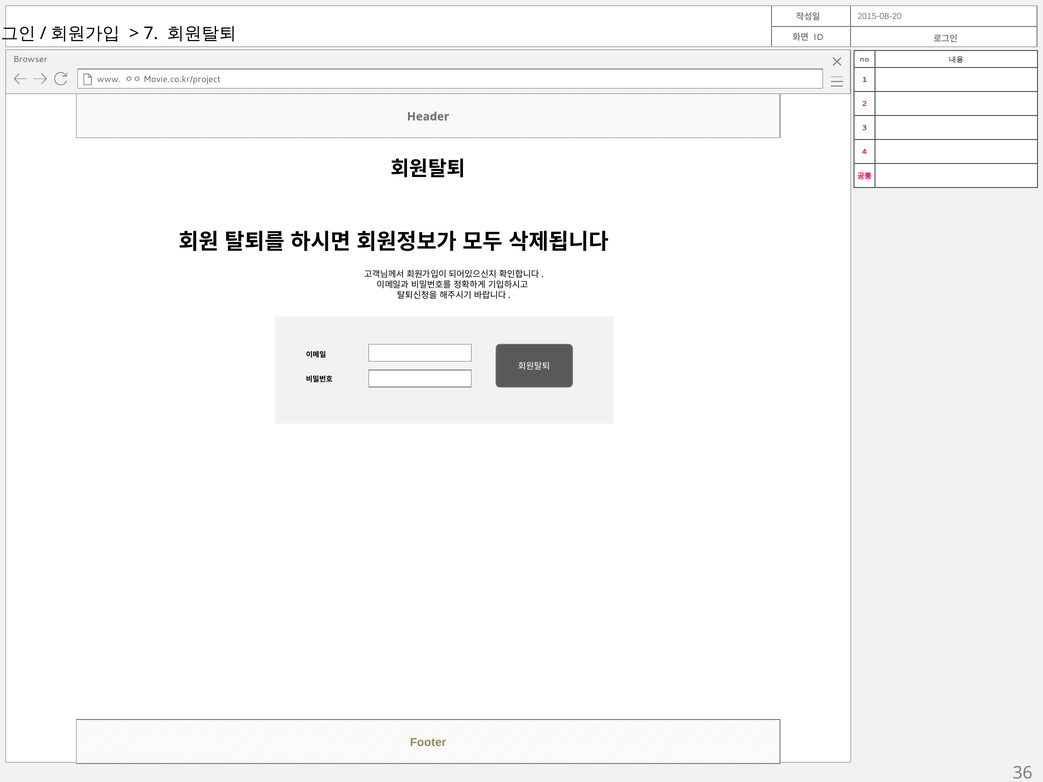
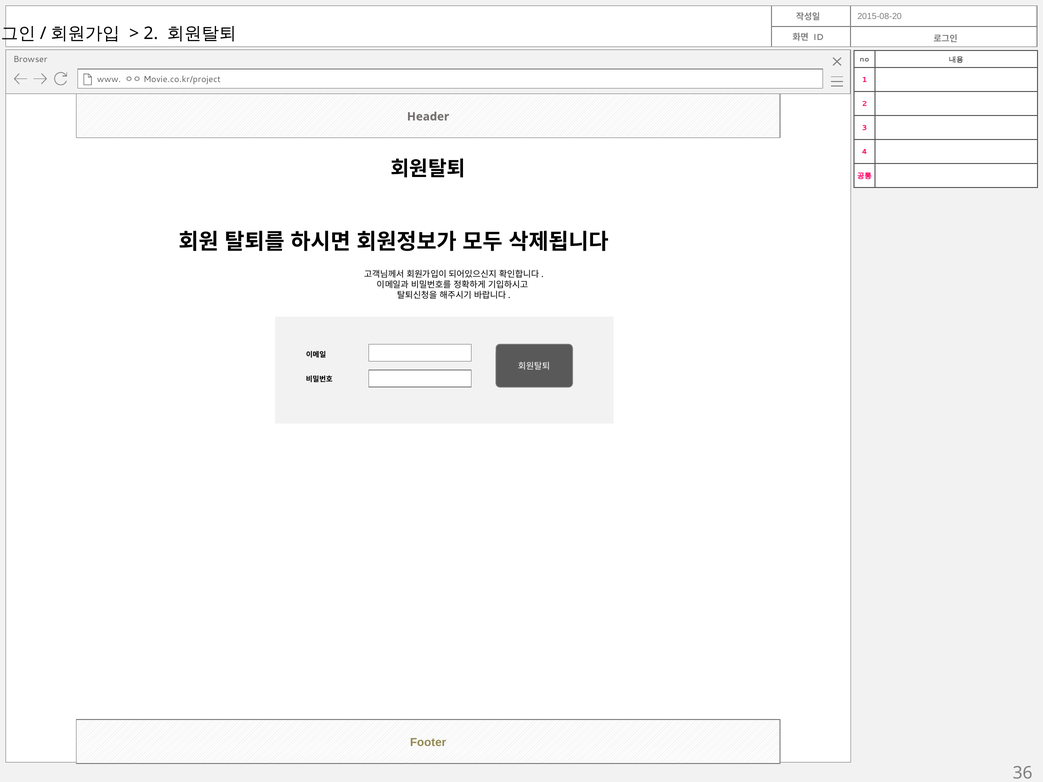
7: 7 -> 2 (151, 33)
